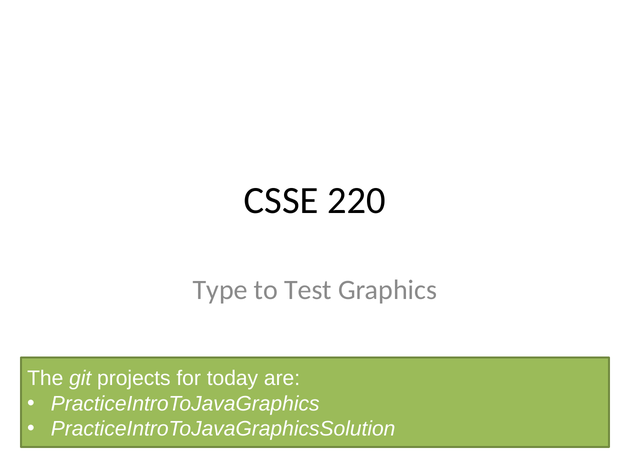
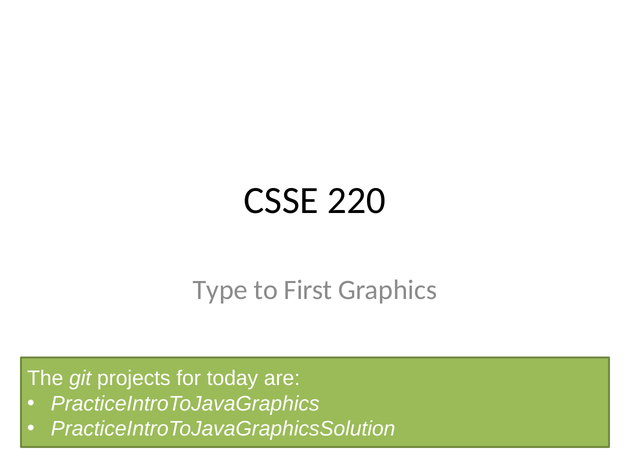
Test: Test -> First (308, 290)
